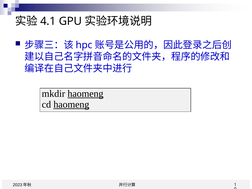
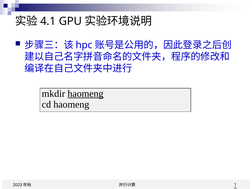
haomeng underline: present -> none (71, 105)
